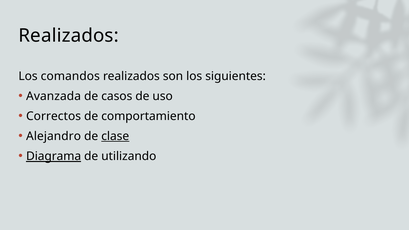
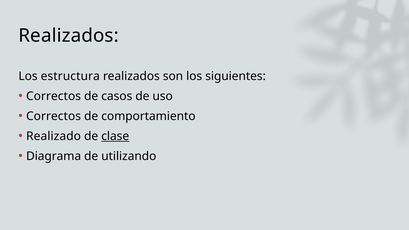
comandos: comandos -> estructura (70, 76)
Avanzada: Avanzada -> Correctos (54, 96)
Alejandro: Alejandro -> Realizado (54, 136)
Diagrama underline: present -> none (54, 156)
